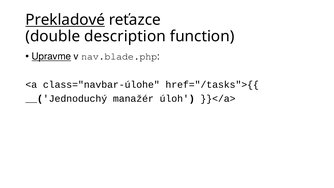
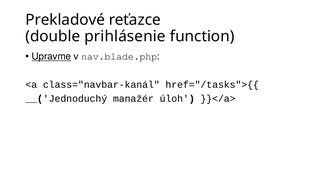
Prekladové underline: present -> none (65, 20)
description: description -> prihlásenie (125, 36)
class="navbar-úlohe: class="navbar-úlohe -> class="navbar-kanál (101, 84)
